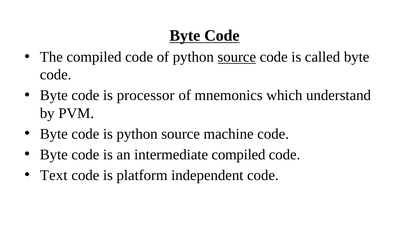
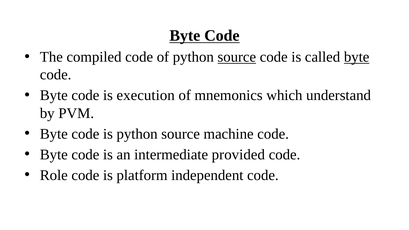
byte underline: none -> present (357, 57)
processor: processor -> execution (146, 95)
intermediate compiled: compiled -> provided (238, 155)
Text: Text -> Role (54, 175)
